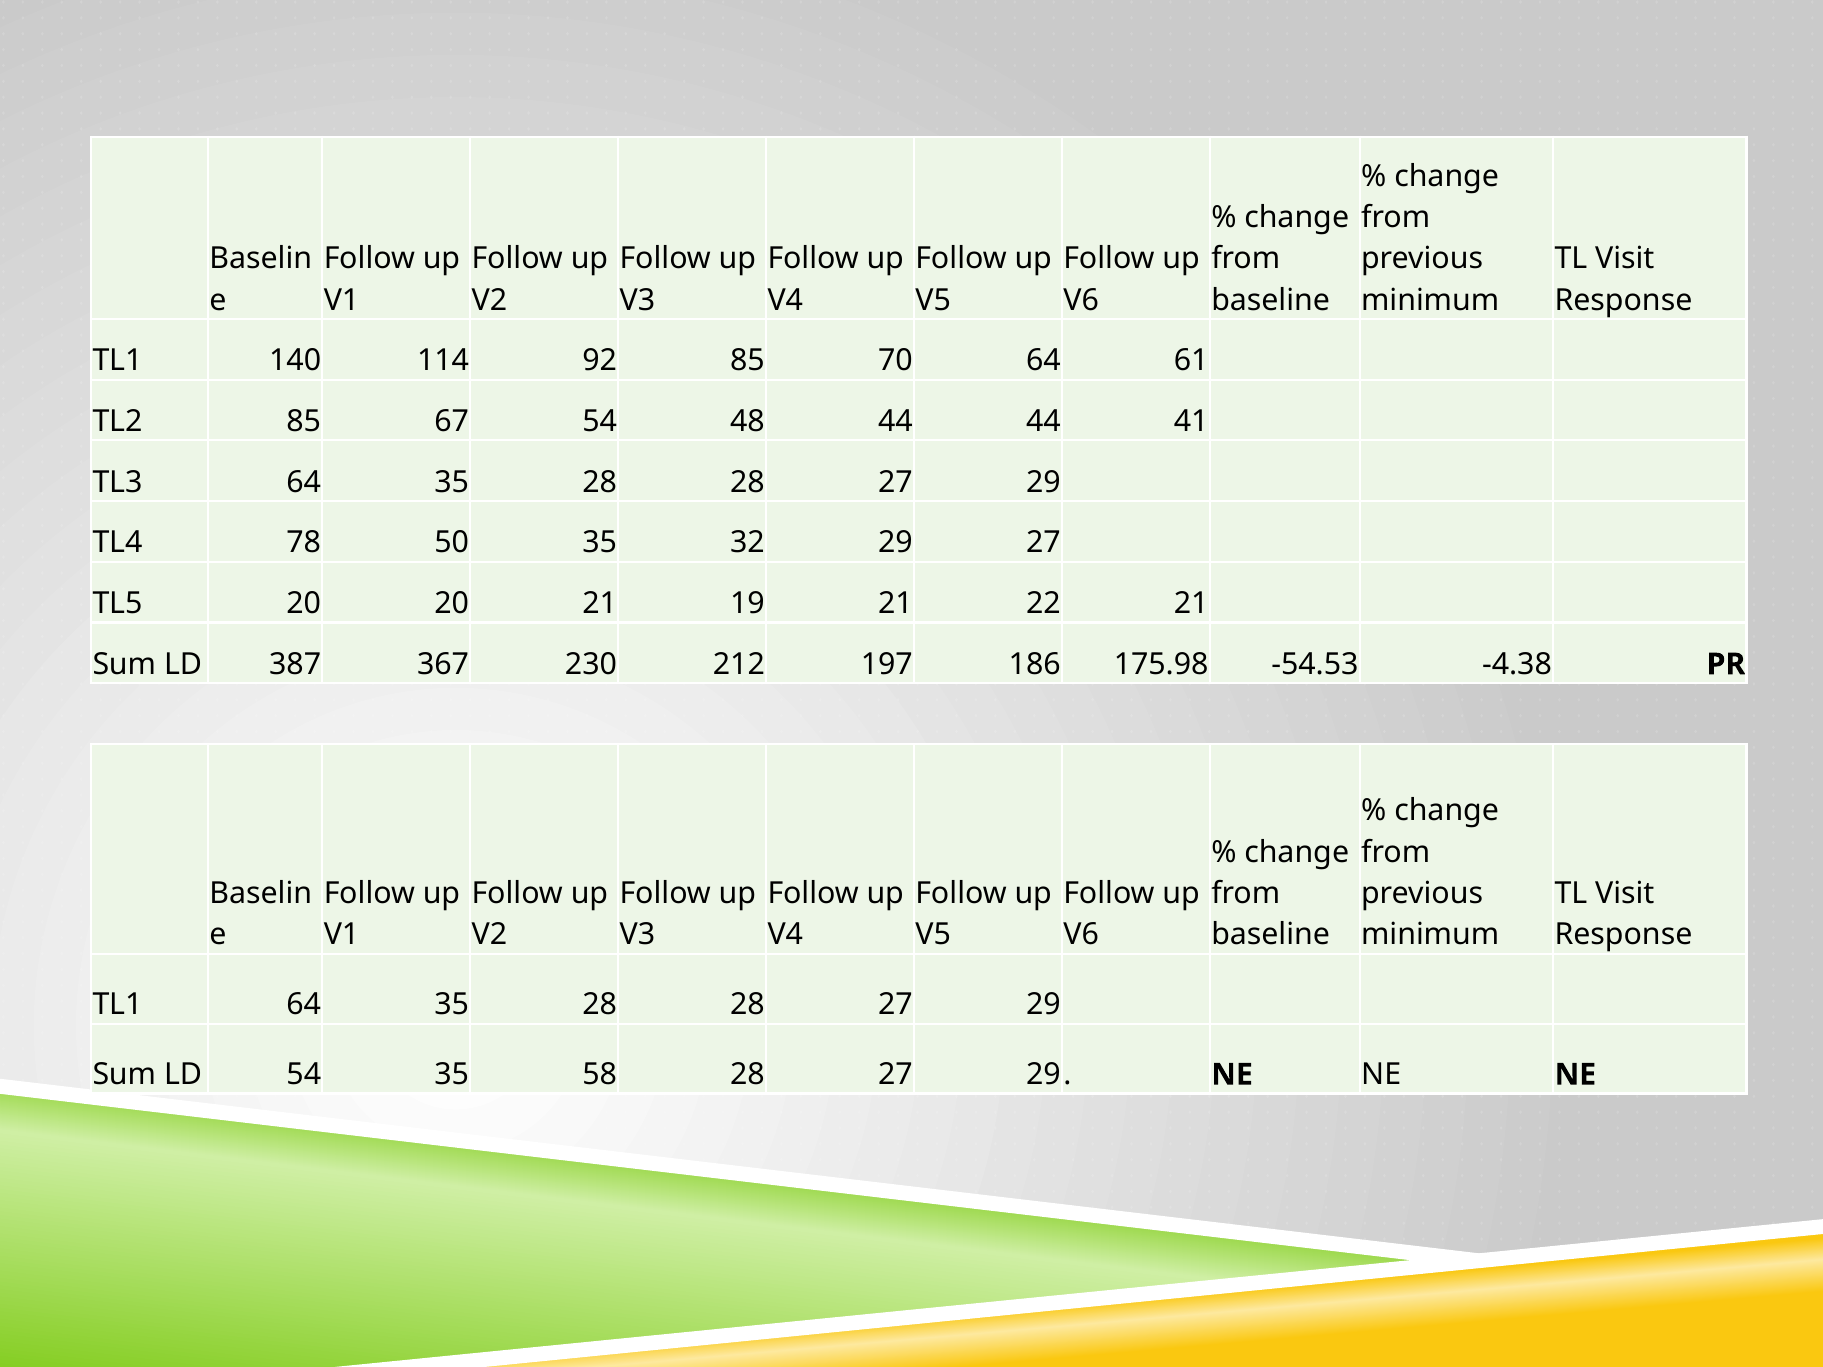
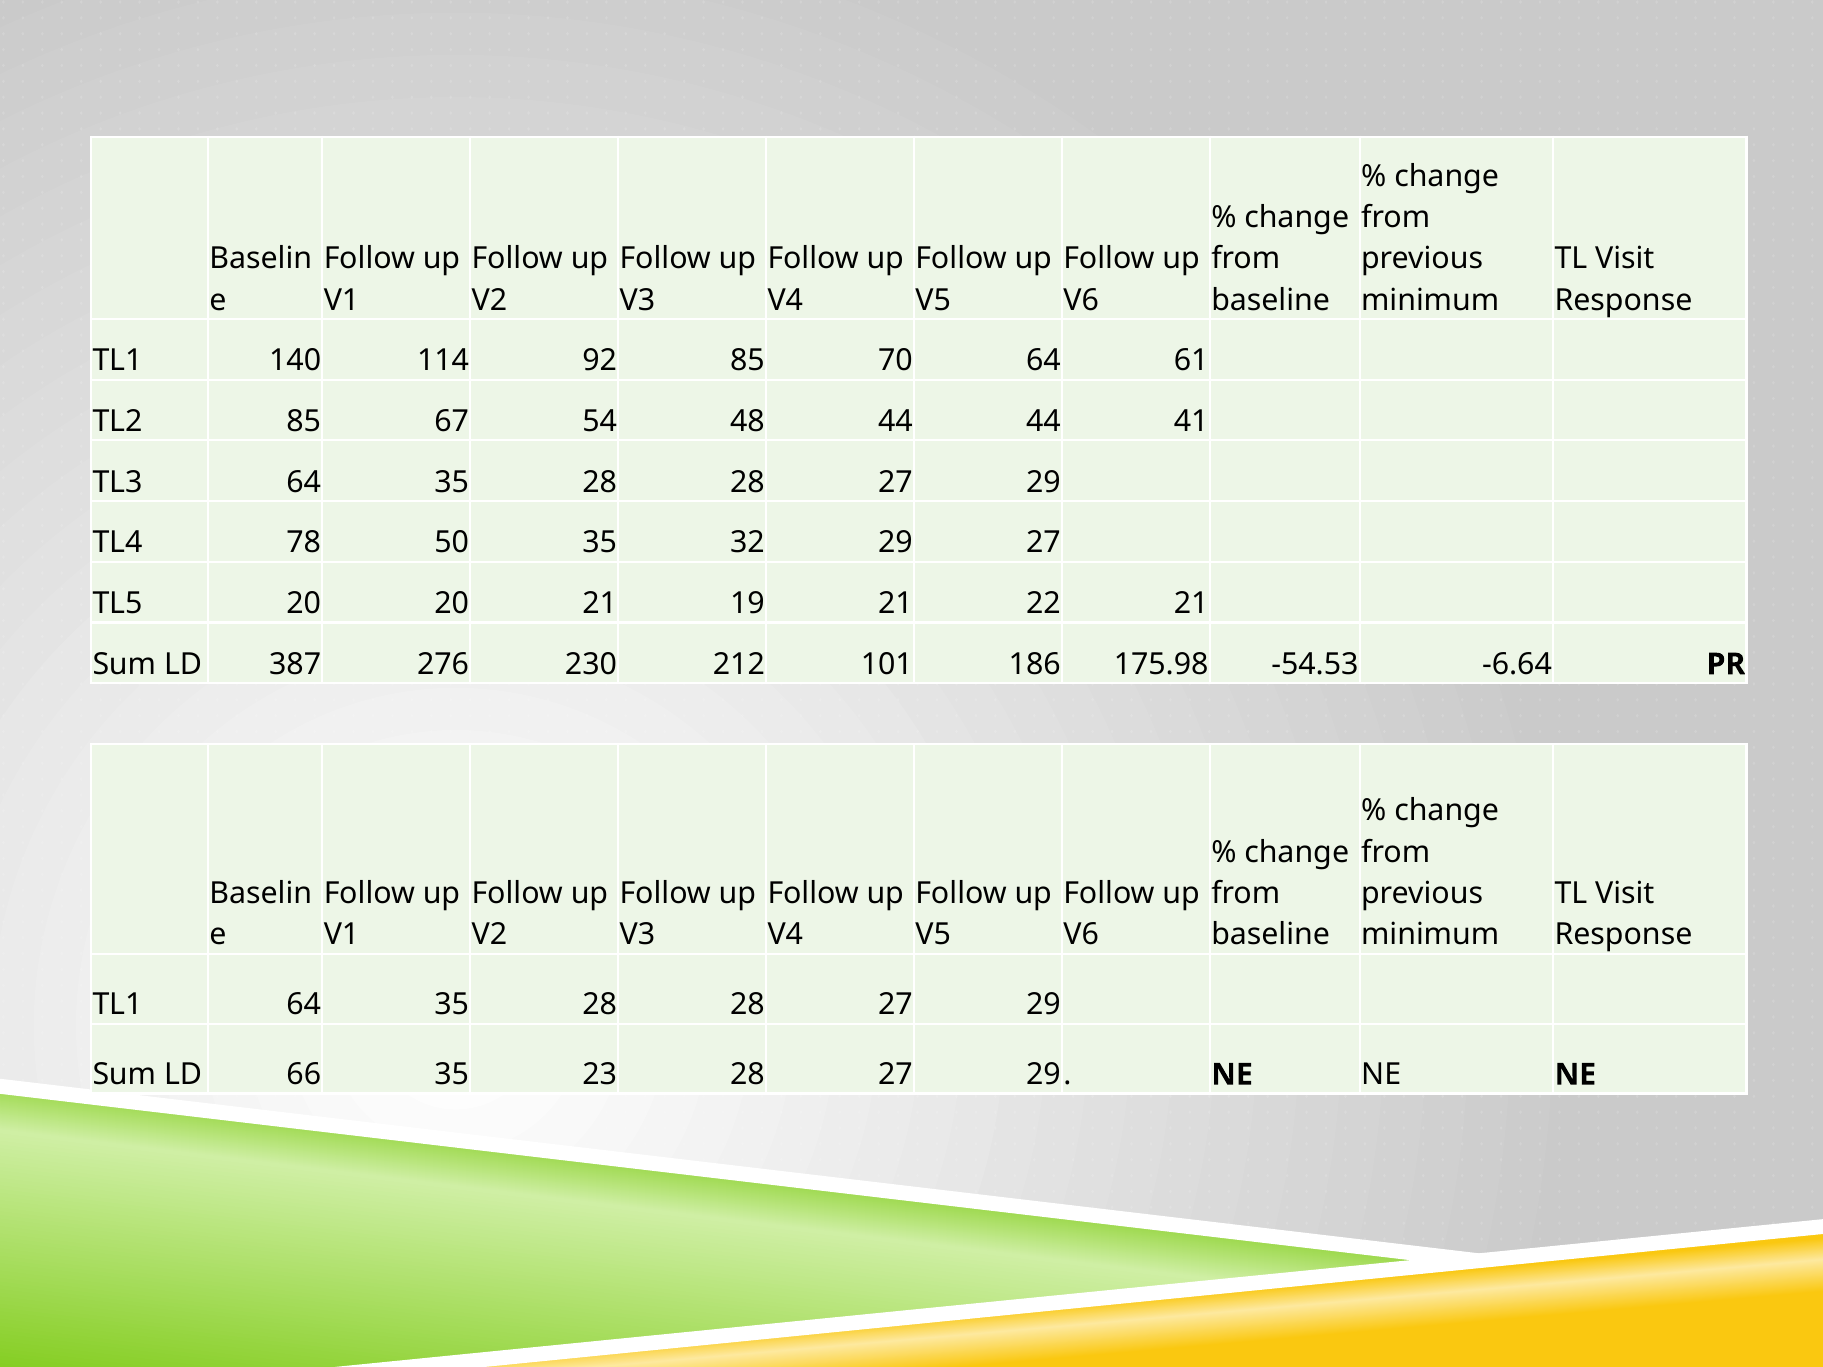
367: 367 -> 276 (443, 664)
197: 197 -> 101 (887, 664)
-4.38: -4.38 -> -6.64 (1517, 664)
LD 54: 54 -> 66 (304, 1075)
58: 58 -> 23 (600, 1075)
